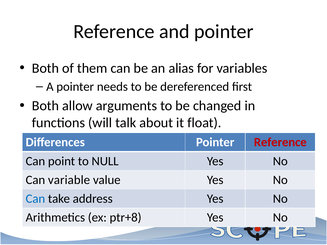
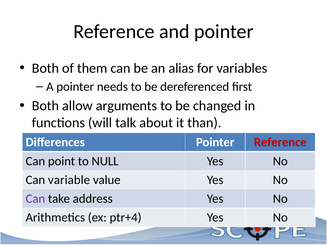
float: float -> than (204, 123)
Can colour: blue -> purple (35, 199)
ptr+8: ptr+8 -> ptr+4 (126, 218)
